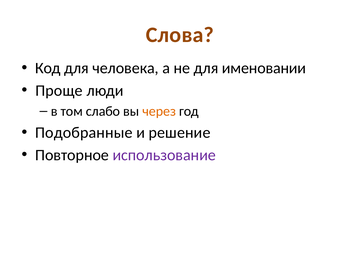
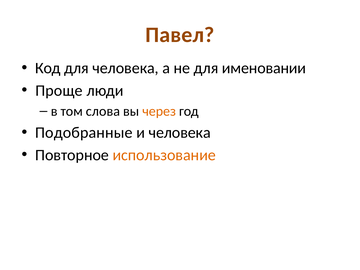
Слова: Слова -> Павел (180, 35)
слабо: слабо -> слова (103, 111)
и решение: решение -> человека (180, 133)
использование colour: purple -> orange (164, 155)
